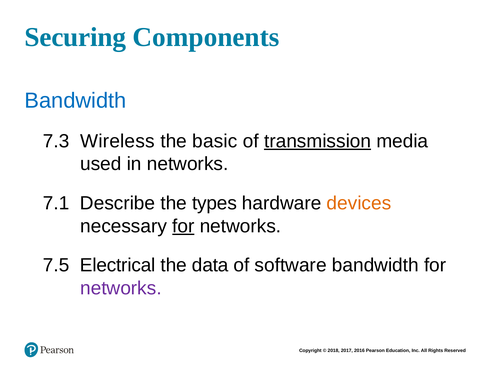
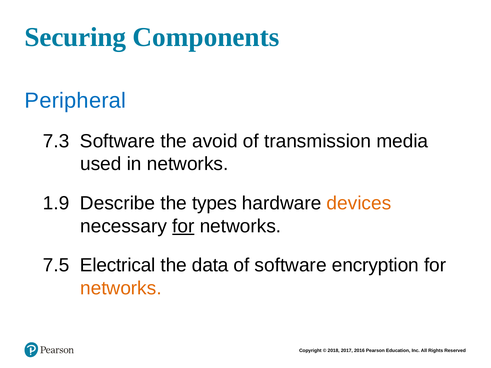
Bandwidth: Bandwidth -> Peripheral (75, 101)
7.3 Wireless: Wireless -> Software (118, 141)
basic: basic -> avoid (215, 141)
transmission underline: present -> none (318, 141)
7.1: 7.1 -> 1.9 (56, 203)
software bandwidth: bandwidth -> encryption (375, 265)
networks colour: purple -> orange (121, 288)
